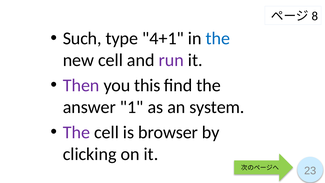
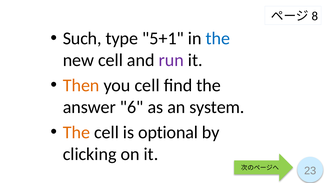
4+1: 4+1 -> 5+1 (163, 38)
Then colour: purple -> orange (81, 85)
you this: this -> cell (147, 85)
1: 1 -> 6 (132, 107)
The colour: purple -> orange (76, 132)
browser: browser -> optional (168, 132)
